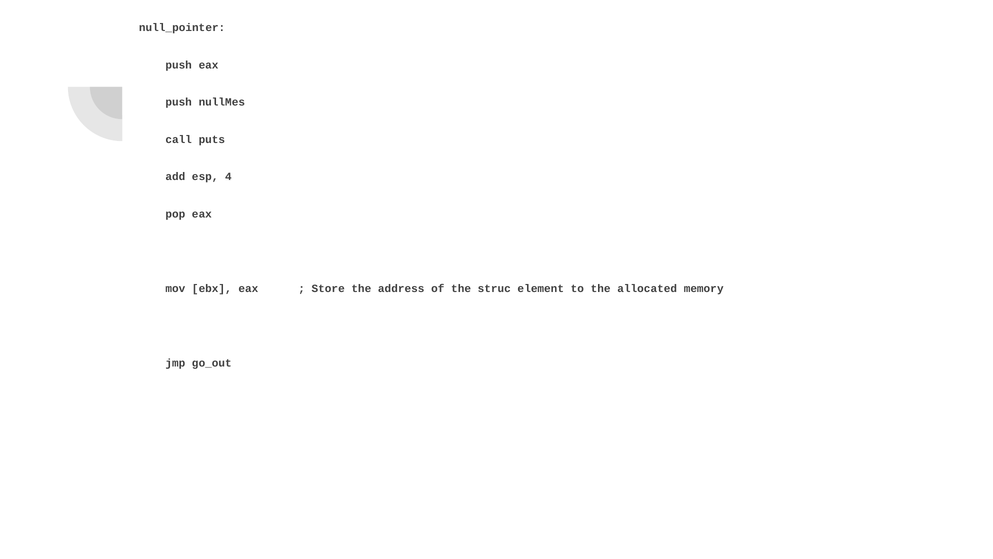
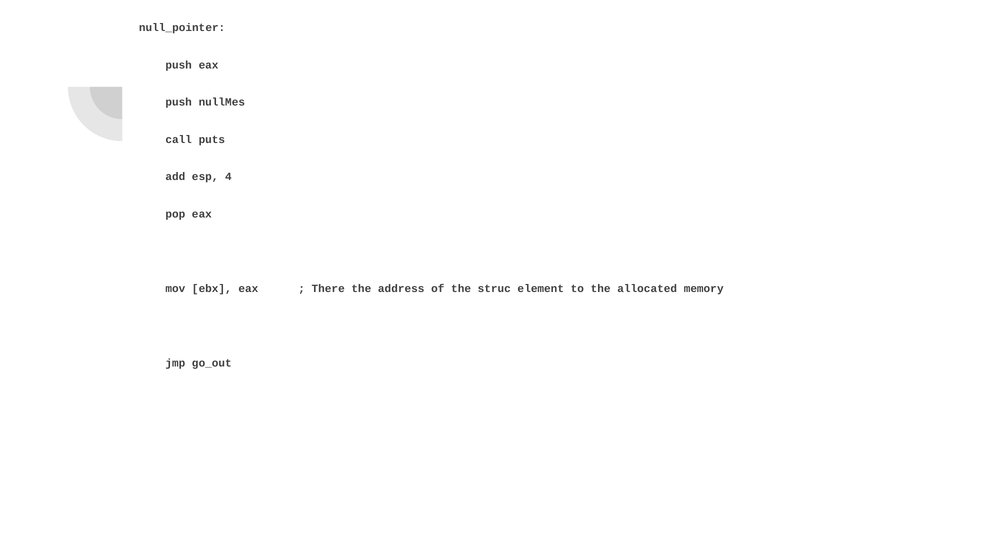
Store: Store -> There (328, 288)
